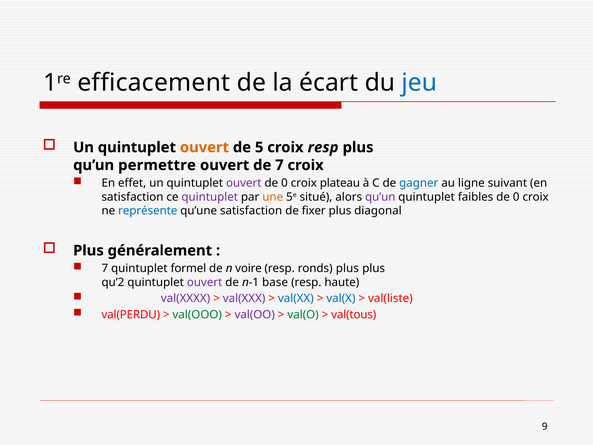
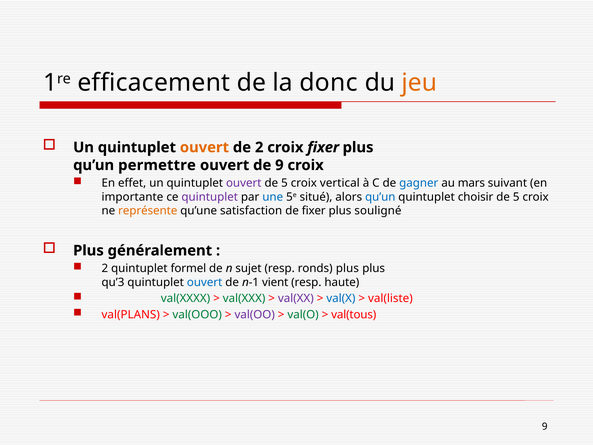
écart: écart -> donc (329, 83)
jeu colour: blue -> orange (419, 83)
de 5: 5 -> 2 (259, 147)
croix resp: resp -> fixer (323, 147)
de 7: 7 -> 9 (279, 165)
0: 0 -> 5 (284, 183)
plateau: plateau -> vertical (340, 183)
ligne: ligne -> mars (471, 183)
satisfaction: satisfaction -> importante (132, 197)
une colour: orange -> blue (273, 197)
qu’un colour: purple -> blue (380, 197)
faibles: faibles -> choisir (476, 197)
0: 0 -> 5 (516, 197)
représente colour: blue -> orange (148, 211)
diagonal: diagonal -> souligné (378, 211)
7: 7 -> 2 (105, 268)
voire: voire -> sujet (248, 268)
qu’2: qu’2 -> qu’3 (113, 282)
ouvert colour: purple -> blue (205, 282)
base: base -> vient (275, 282)
val(XXXX colour: purple -> green (185, 298)
val(XXX colour: purple -> green (244, 298)
val(XX colour: blue -> purple (296, 298)
val(PERDU: val(PERDU -> val(PLANS (131, 315)
